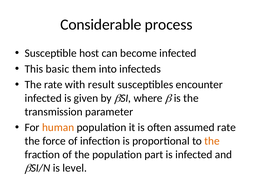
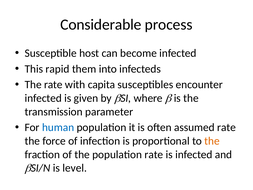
basic: basic -> rapid (58, 69)
result: result -> capita (101, 85)
human colour: orange -> blue (58, 127)
population part: part -> rate (154, 154)
